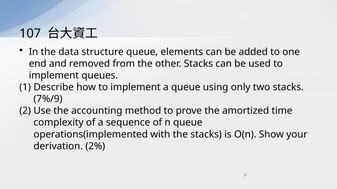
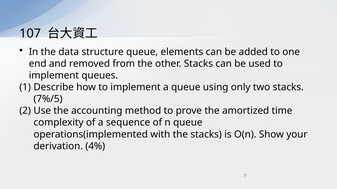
7%/9: 7%/9 -> 7%/5 (48, 99)
2%: 2% -> 4% (95, 146)
